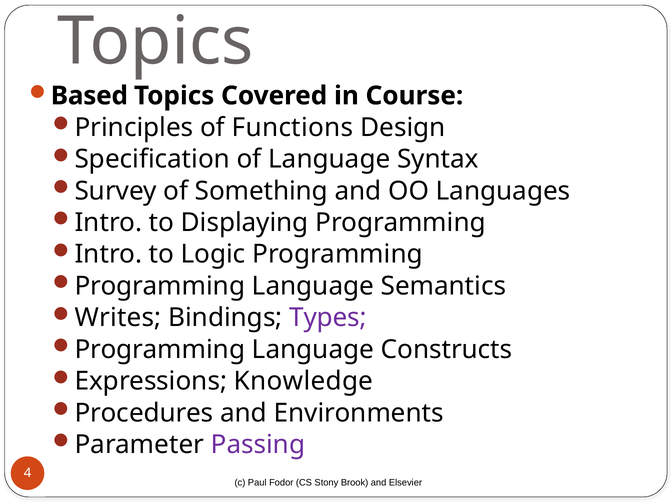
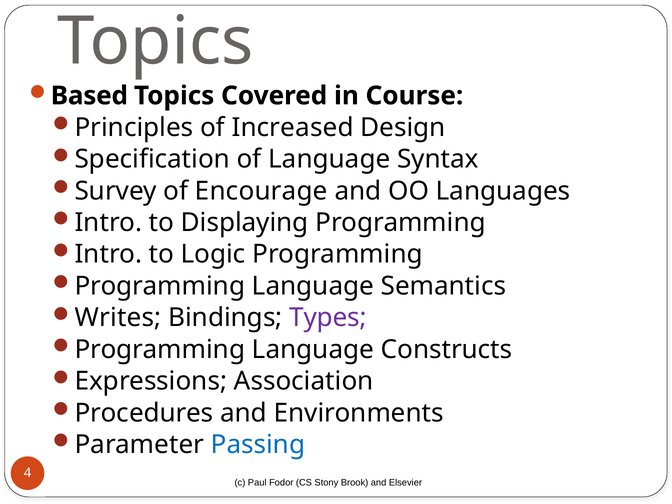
Functions: Functions -> Increased (293, 127)
Something: Something -> Encourage (261, 191)
Knowledge: Knowledge -> Association (304, 381)
Passing colour: purple -> blue (258, 445)
